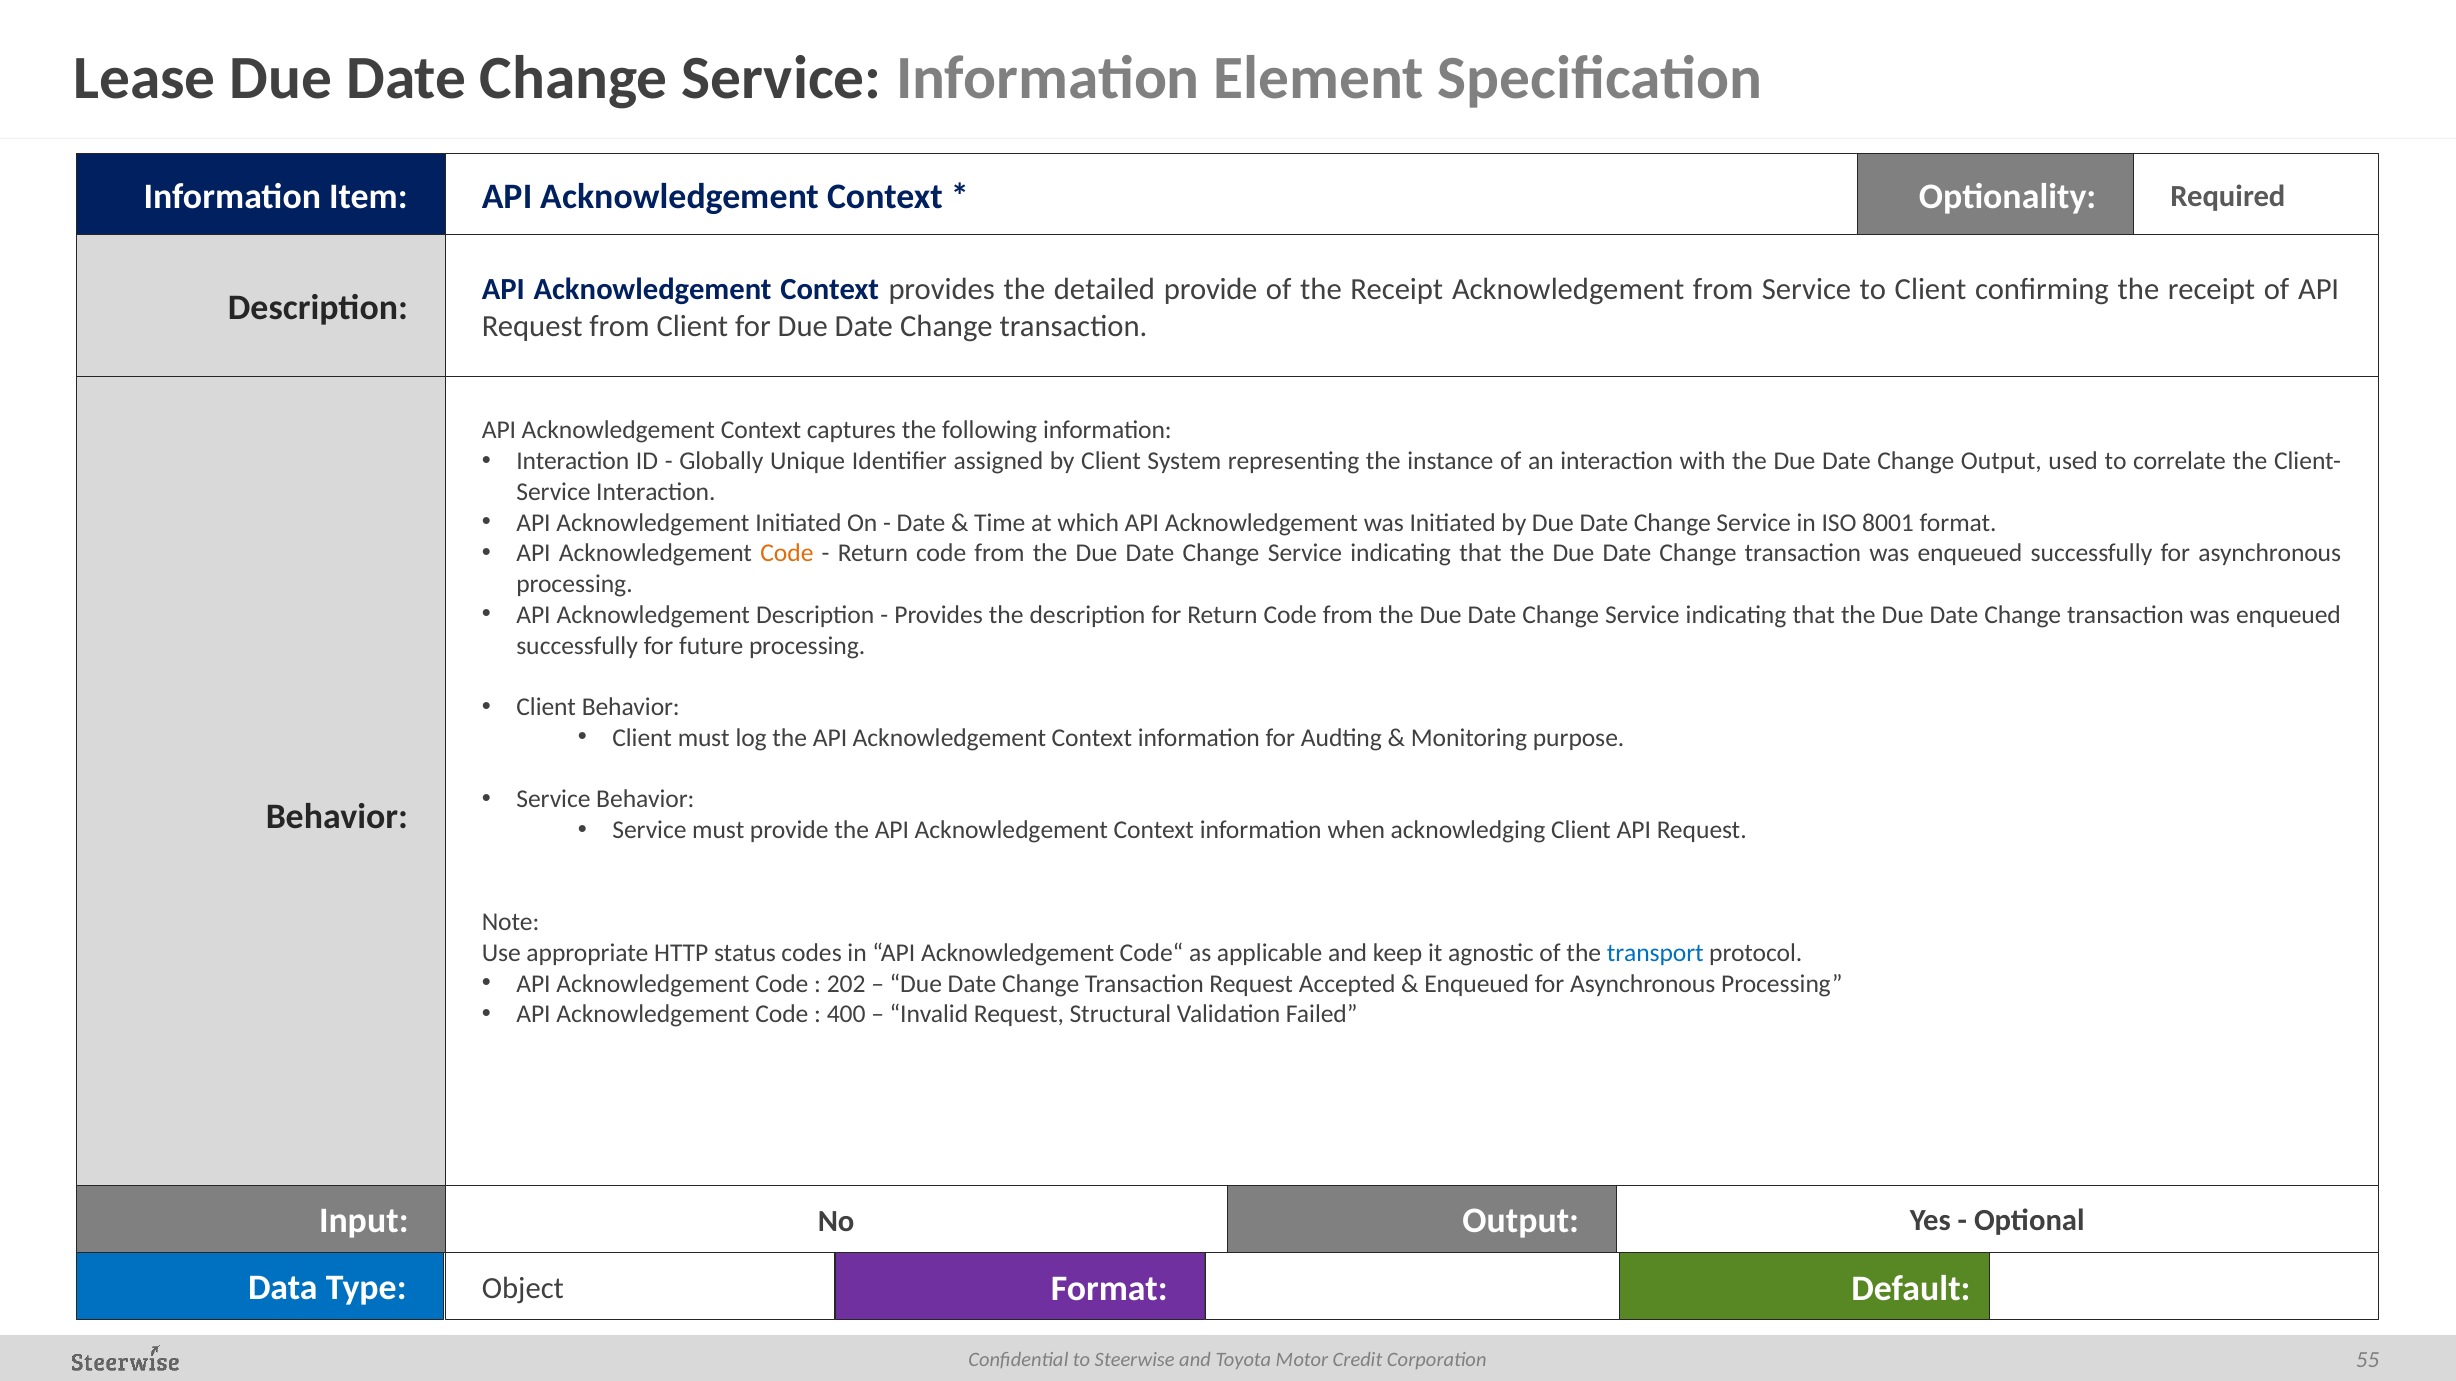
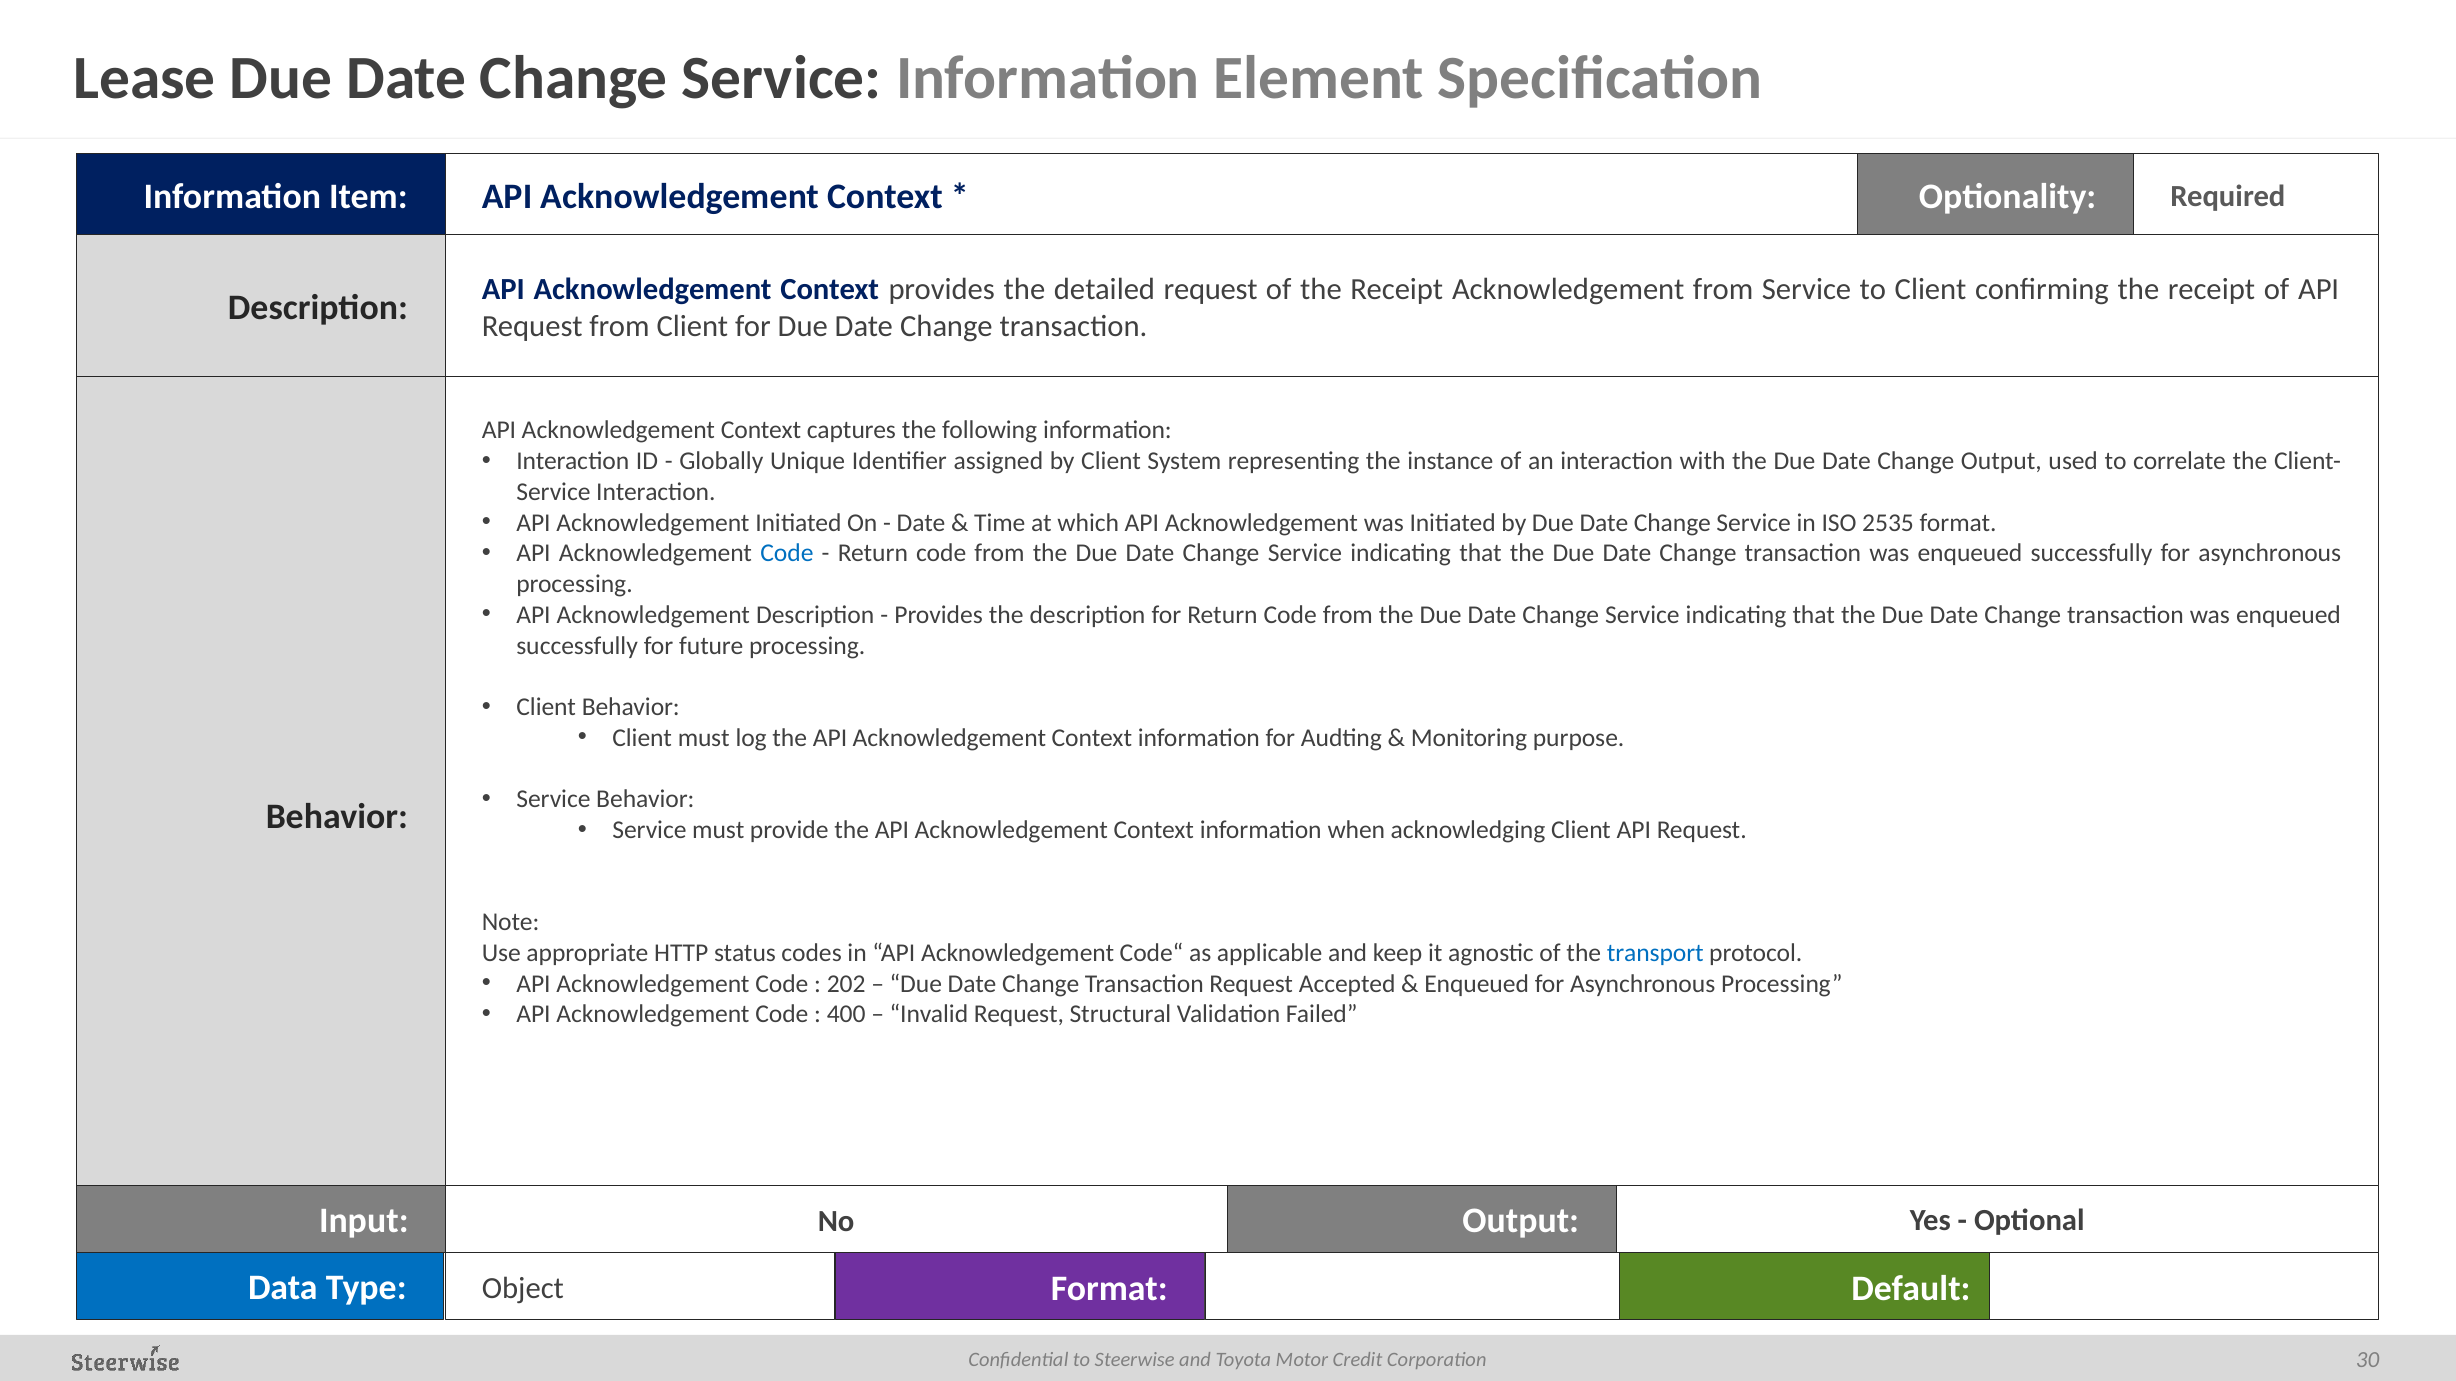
detailed provide: provide -> request (1211, 289)
8001: 8001 -> 2535 (1888, 523)
Code colour: orange -> blue (787, 554)
55: 55 -> 30 (2368, 1360)
